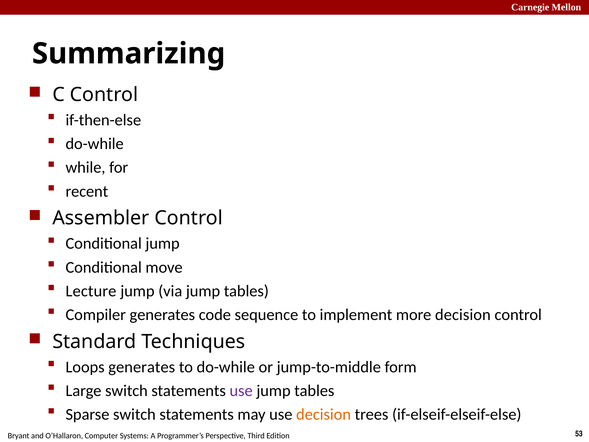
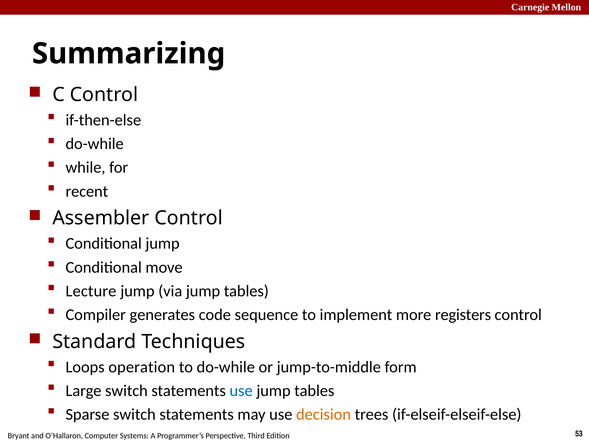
more decision: decision -> registers (463, 315)
Loops generates: generates -> operation (142, 367)
use colour: purple -> blue (241, 391)
